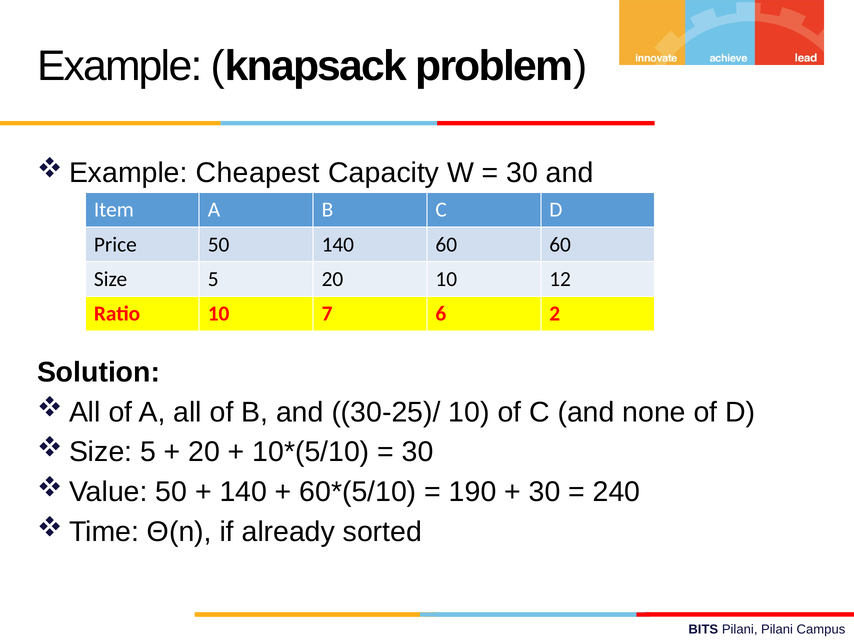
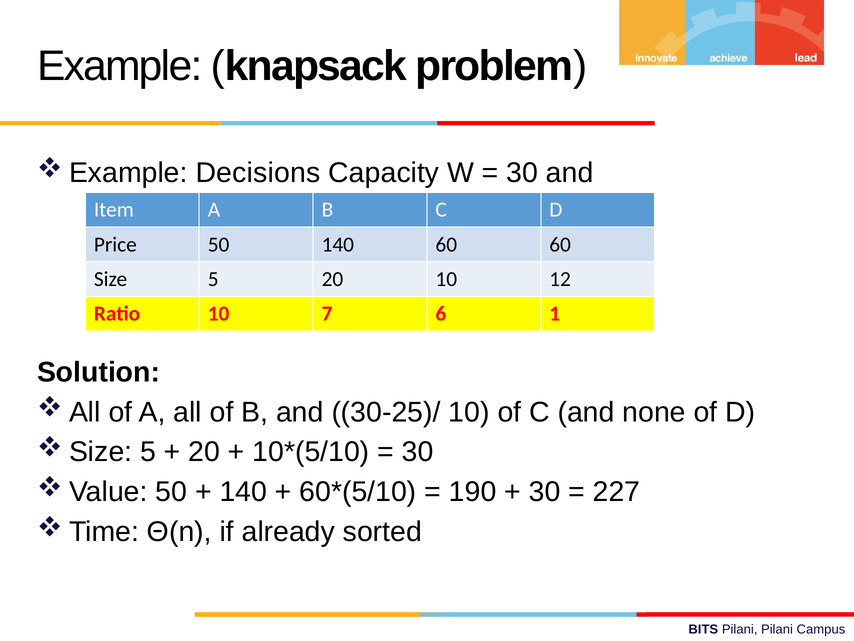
Cheapest: Cheapest -> Decisions (258, 173)
2: 2 -> 1 (555, 314)
240: 240 -> 227 (617, 492)
